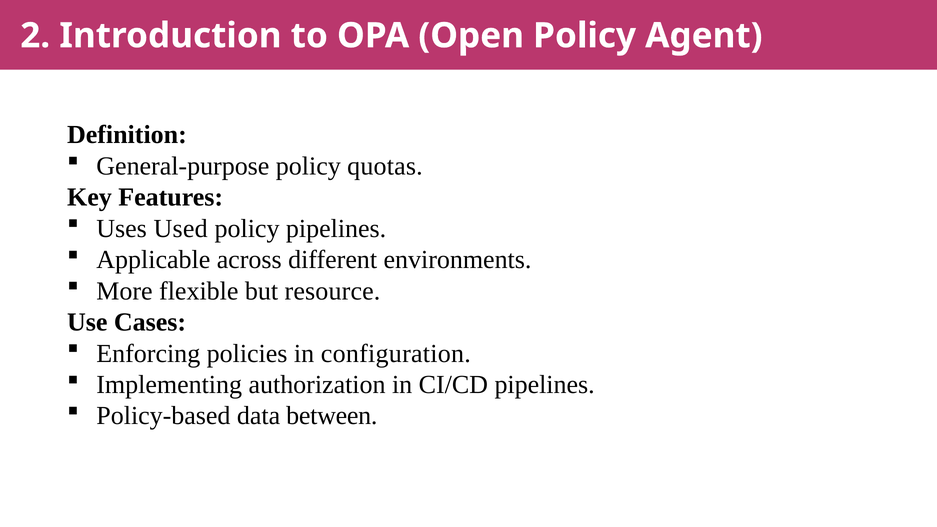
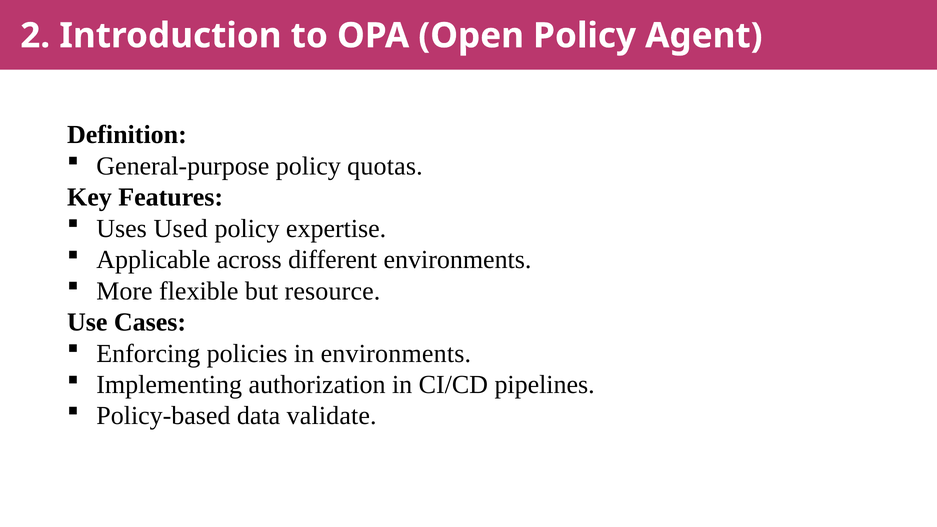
policy pipelines: pipelines -> expertise (336, 229)
in configuration: configuration -> environments (396, 353)
between: between -> validate (332, 416)
